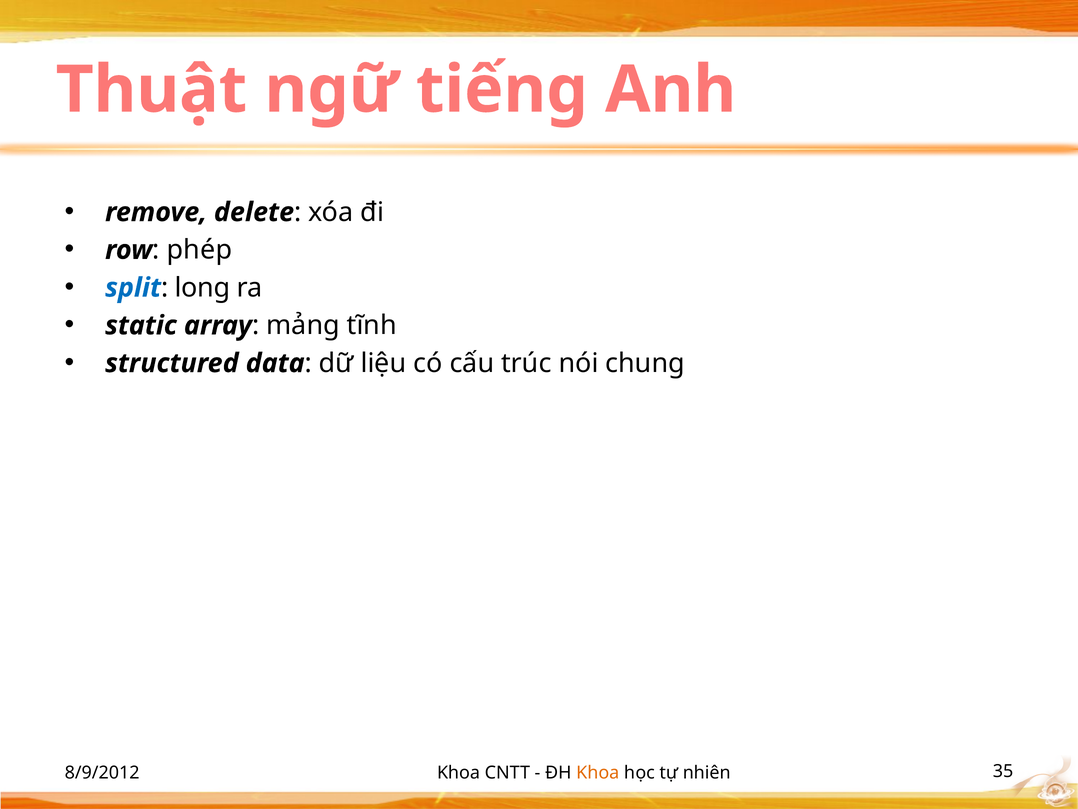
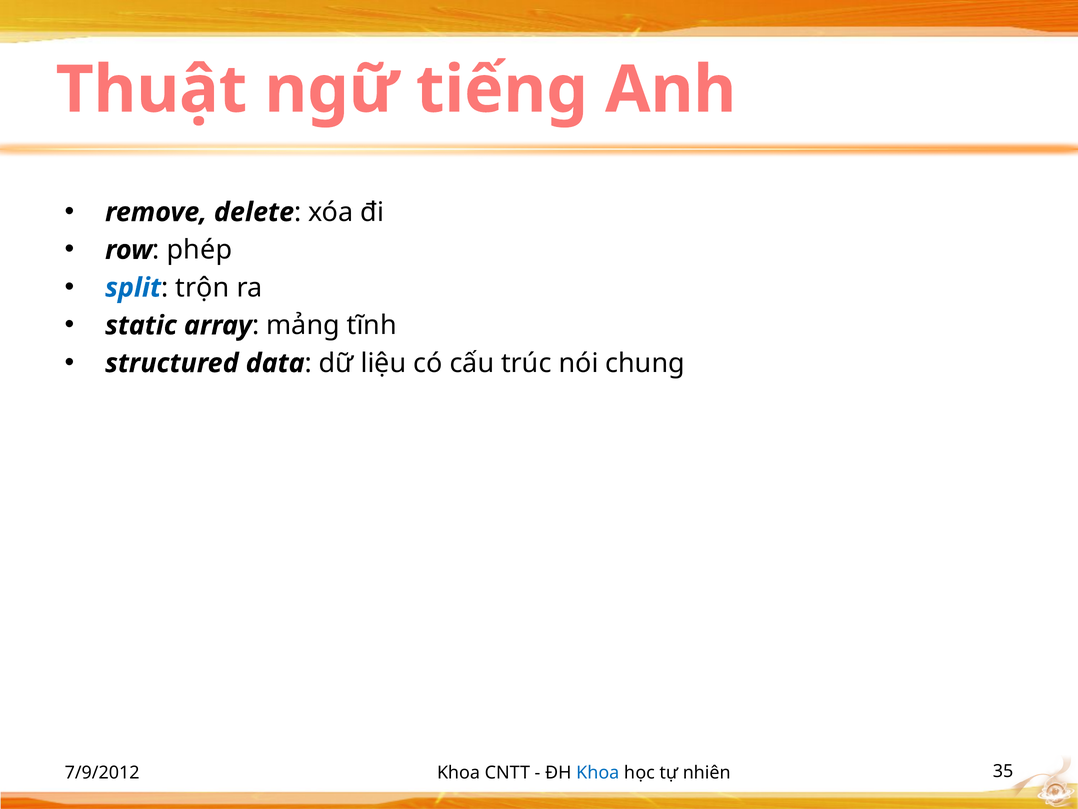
long: long -> trộn (202, 288)
8/9/2012: 8/9/2012 -> 7/9/2012 (102, 772)
Khoa colour: orange -> blue (598, 772)
